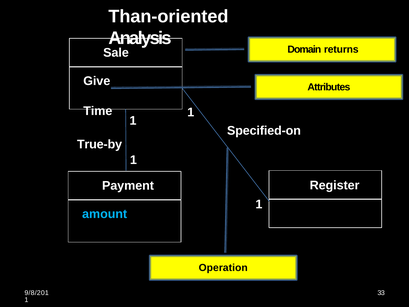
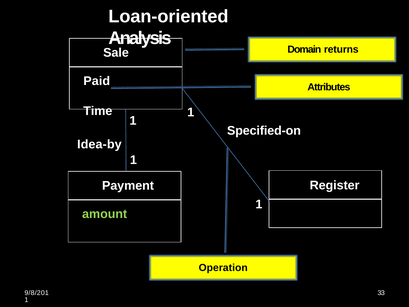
Than-oriented: Than-oriented -> Loan-oriented (168, 16)
Give: Give -> Paid (97, 81)
True-by: True-by -> Idea-by (99, 144)
amount colour: light blue -> light green (105, 214)
